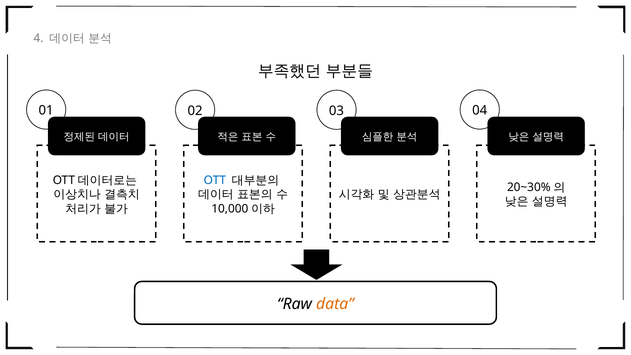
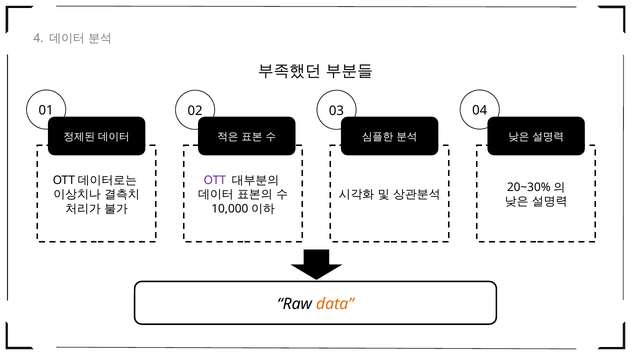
OTT colour: blue -> purple (215, 180)
